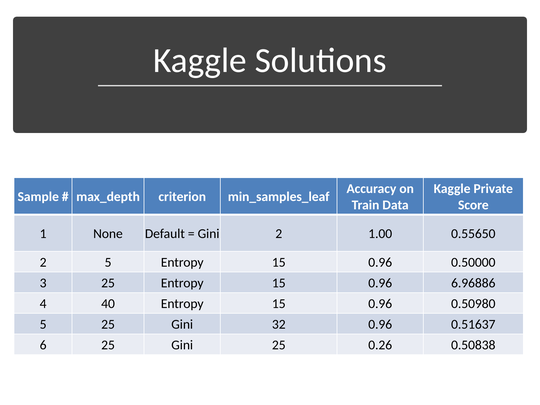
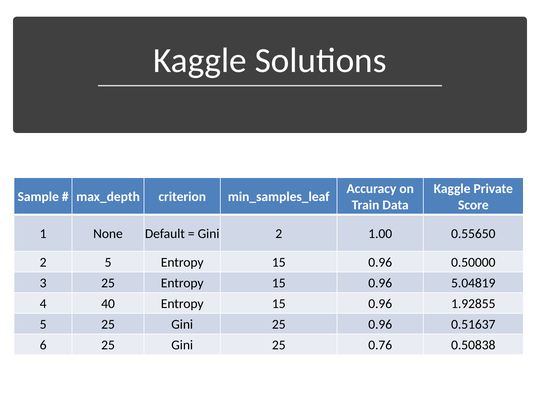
6.96886: 6.96886 -> 5.04819 (473, 283)
0.50980: 0.50980 -> 1.92855 (473, 304)
5 25 Gini 32: 32 -> 25 (279, 324)
0.26: 0.26 -> 0.76 (380, 345)
